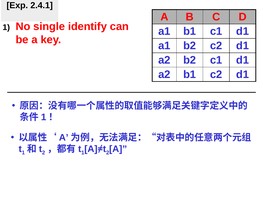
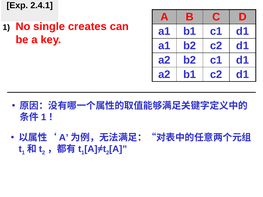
identify: identify -> creates (87, 27)
